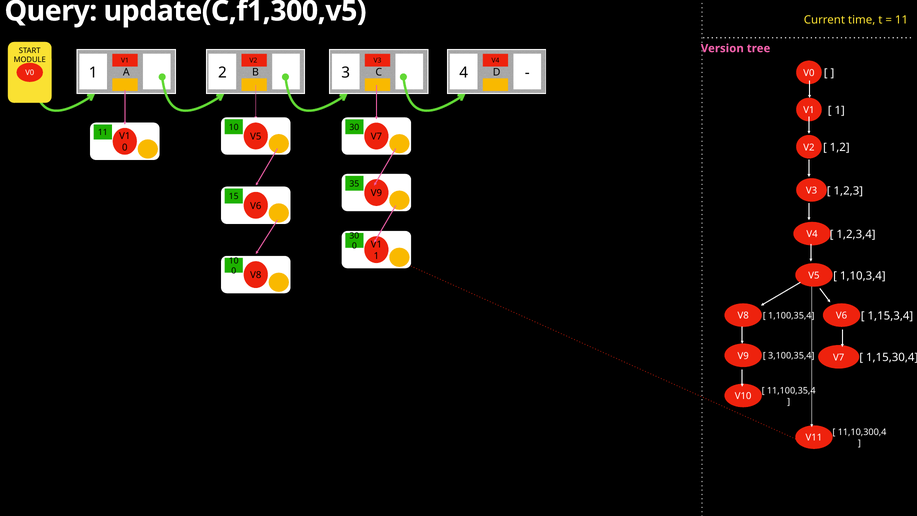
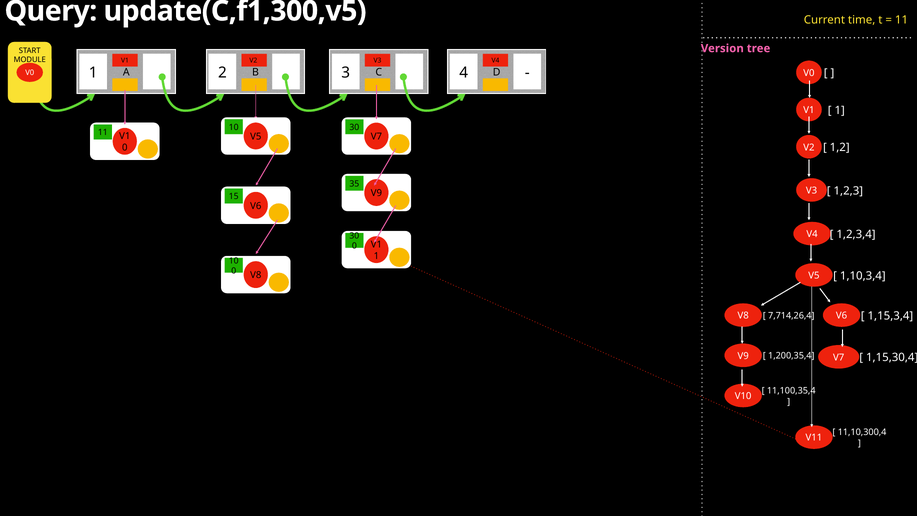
1,100,35,4: 1,100,35,4 -> 7,714,26,4 (791, 316)
3,100,35,4: 3,100,35,4 -> 1,200,35,4 (791, 356)
